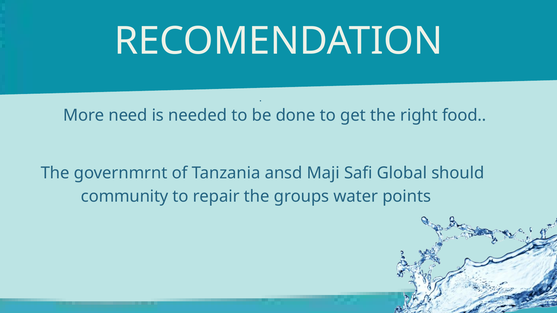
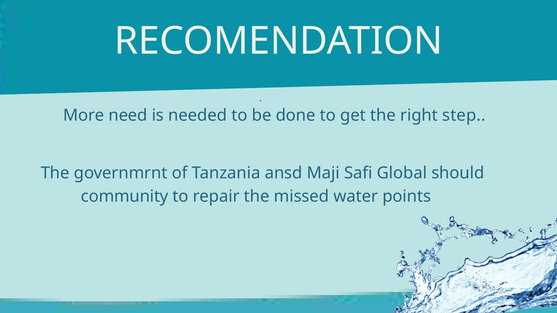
food: food -> step (464, 116)
groups: groups -> missed (302, 197)
